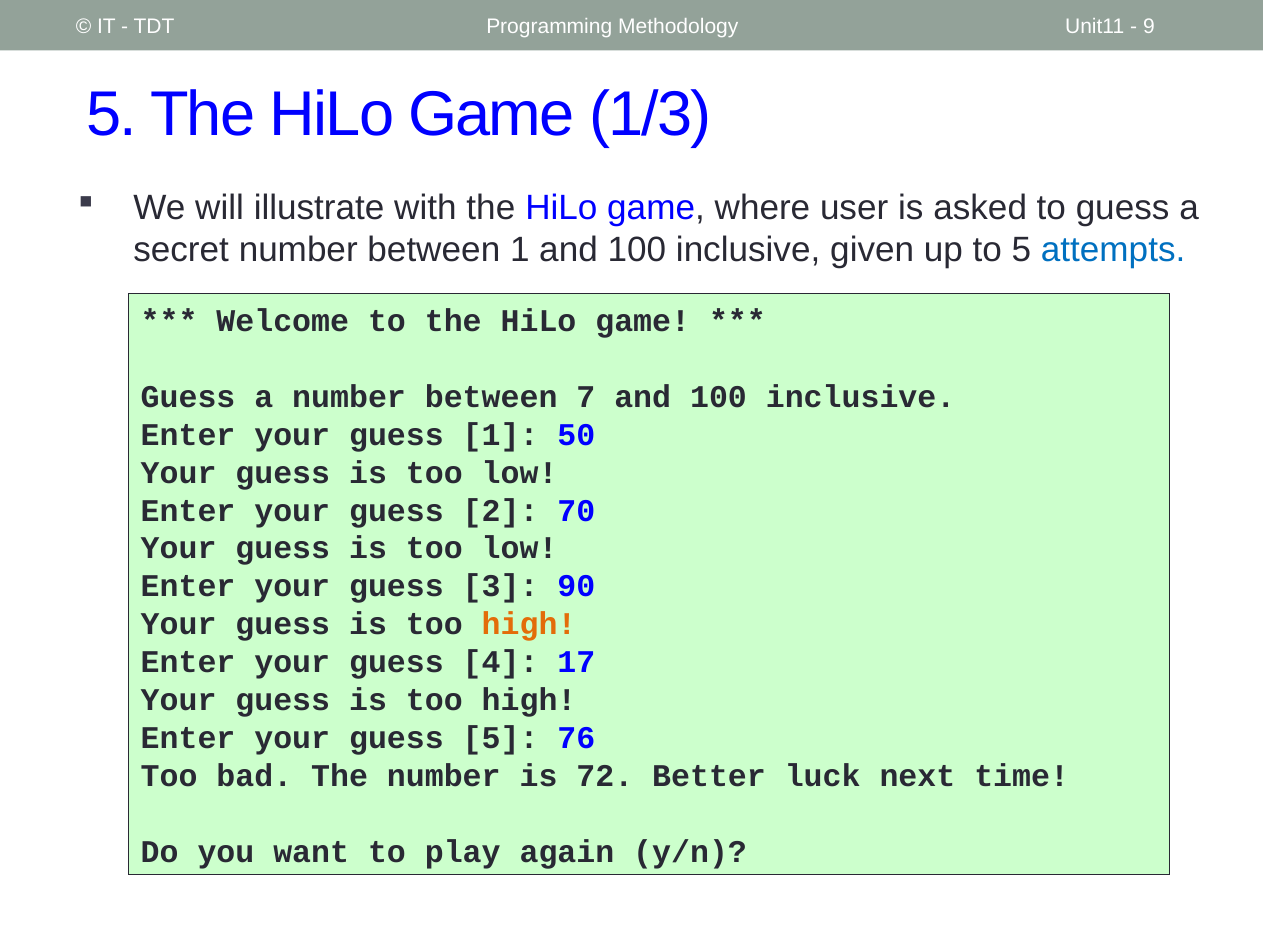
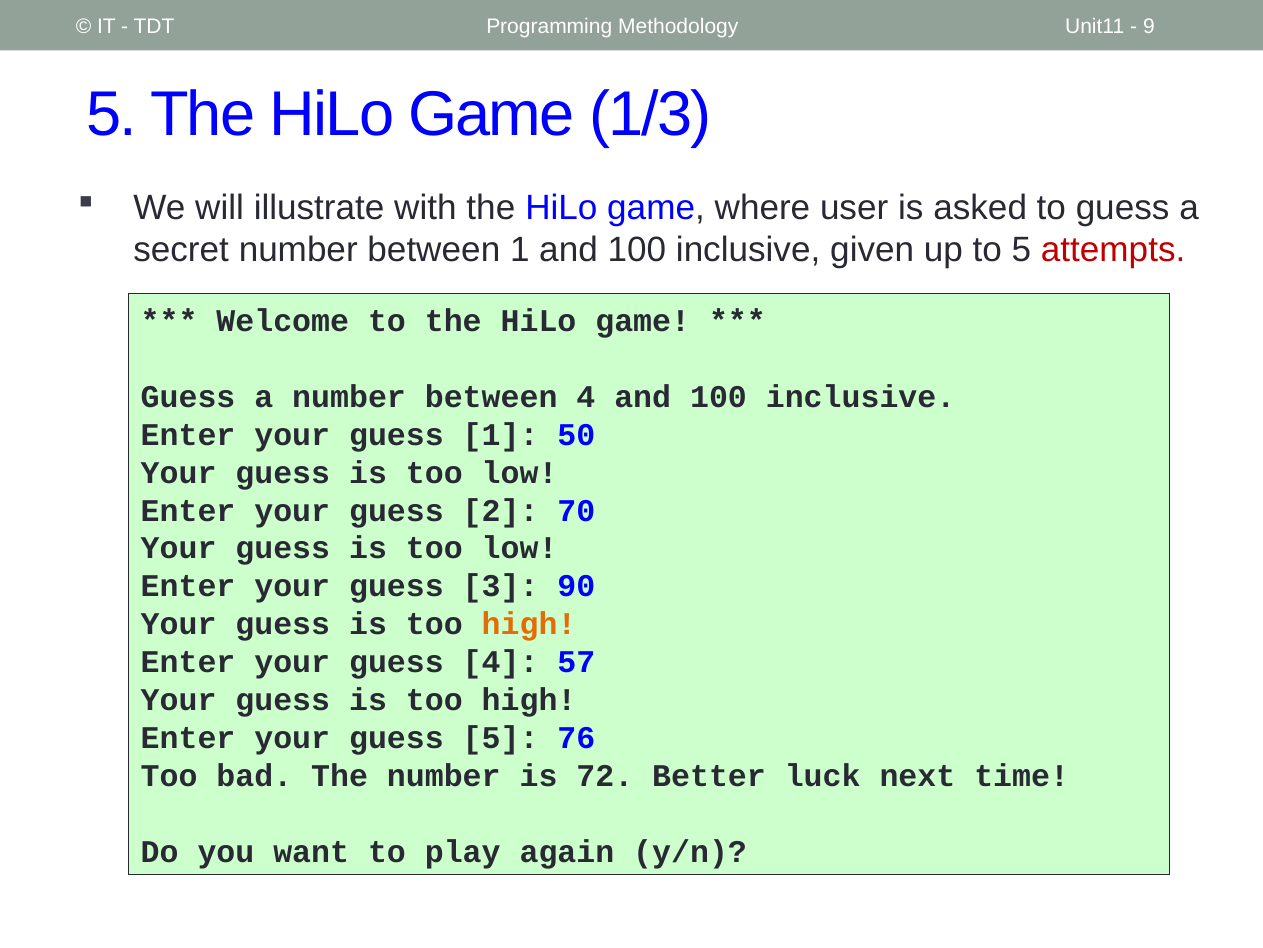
attempts colour: blue -> red (1113, 250)
between 7: 7 -> 4 (586, 397)
17: 17 -> 57 (576, 662)
